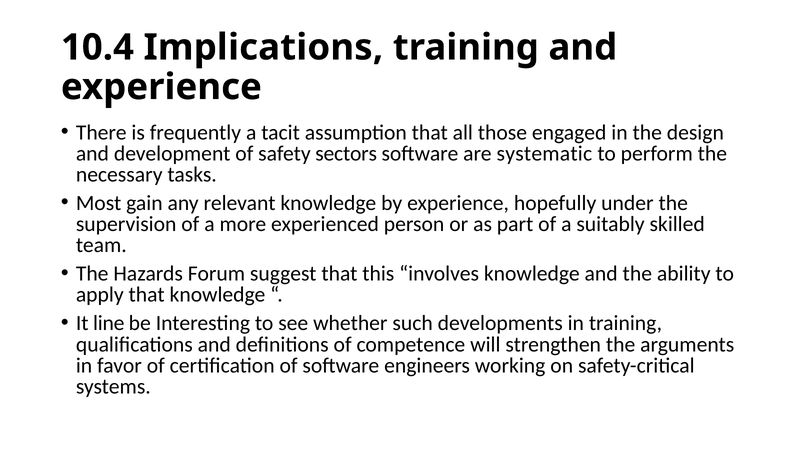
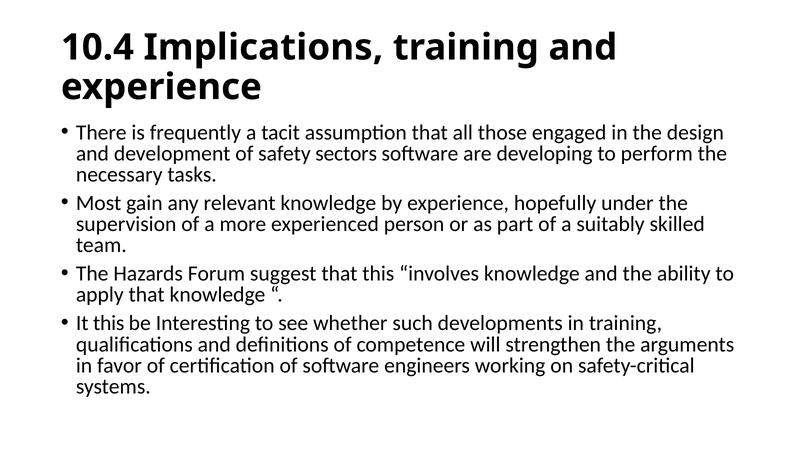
systematic: systematic -> developing (545, 153)
It line: line -> this (109, 323)
